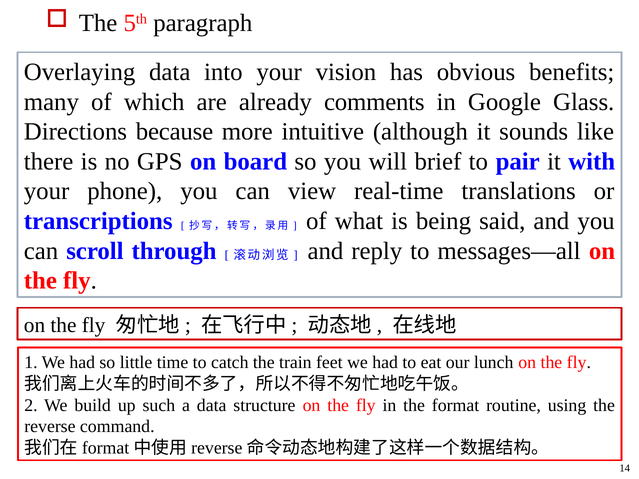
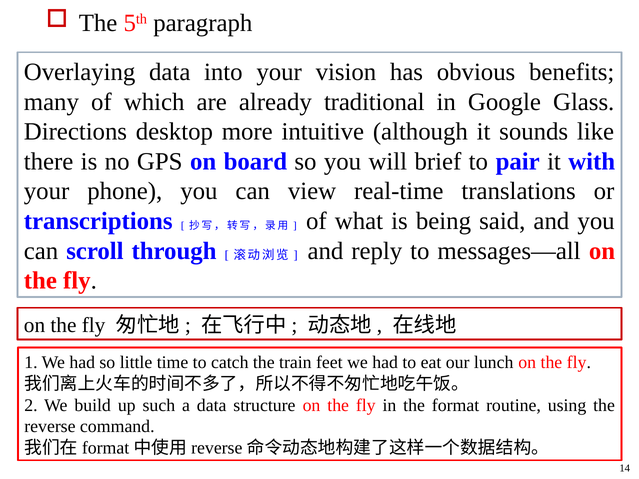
comments: comments -> traditional (374, 102)
because: because -> desktop (174, 132)
